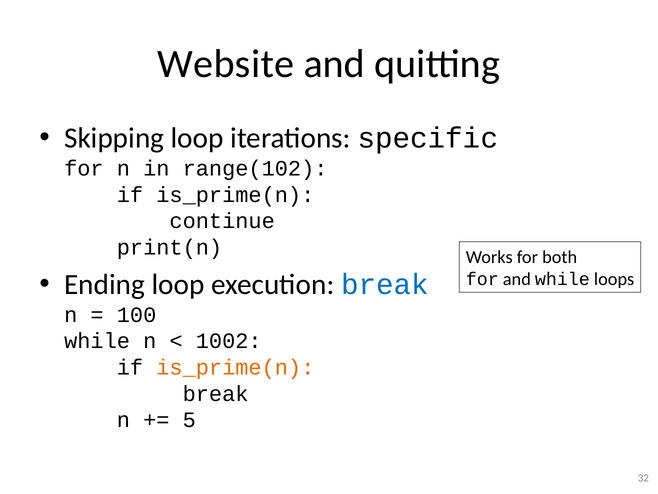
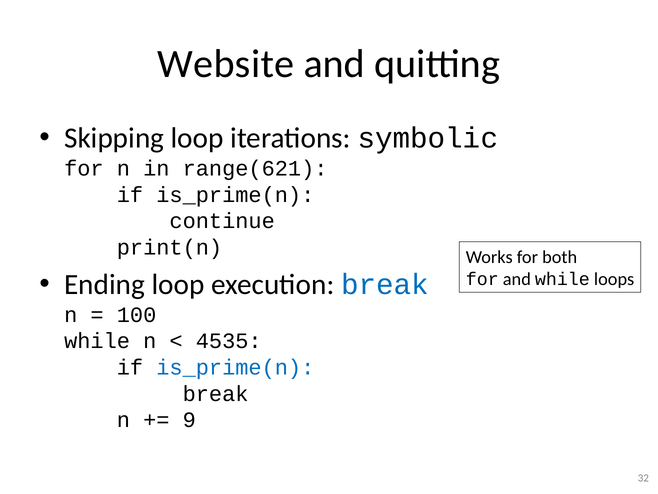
specific: specific -> symbolic (428, 138)
range(102: range(102 -> range(621 (255, 168)
1002: 1002 -> 4535 (229, 341)
is_prime(n colour: orange -> blue (235, 367)
5: 5 -> 9 (189, 420)
